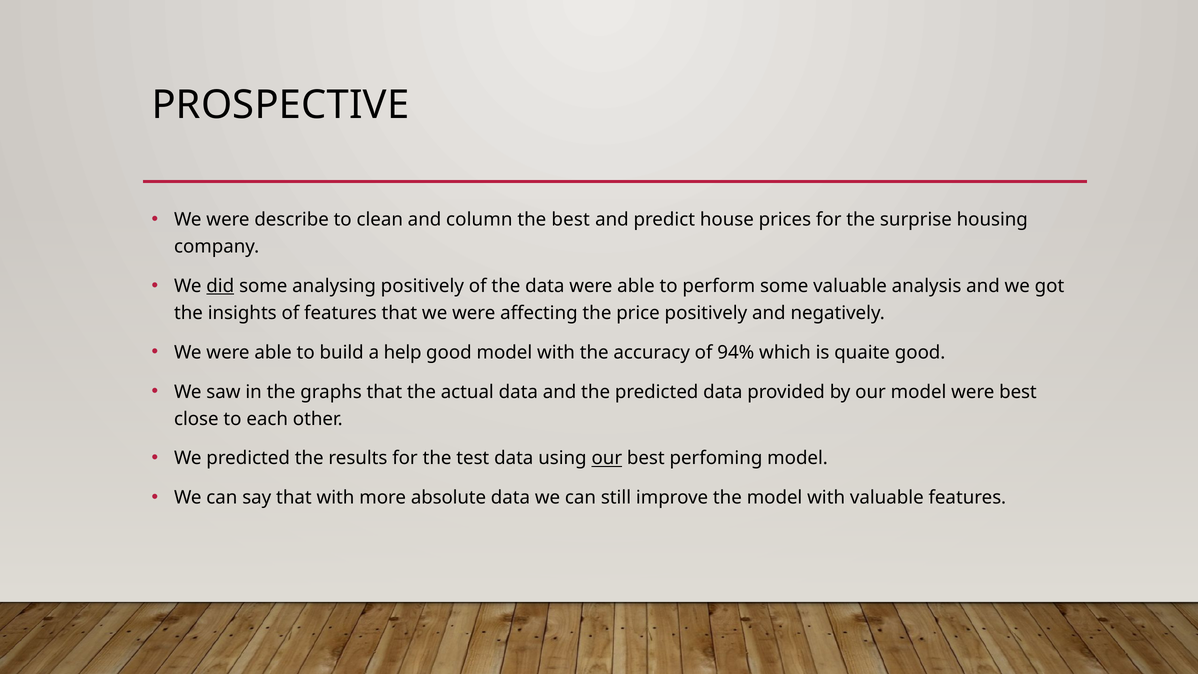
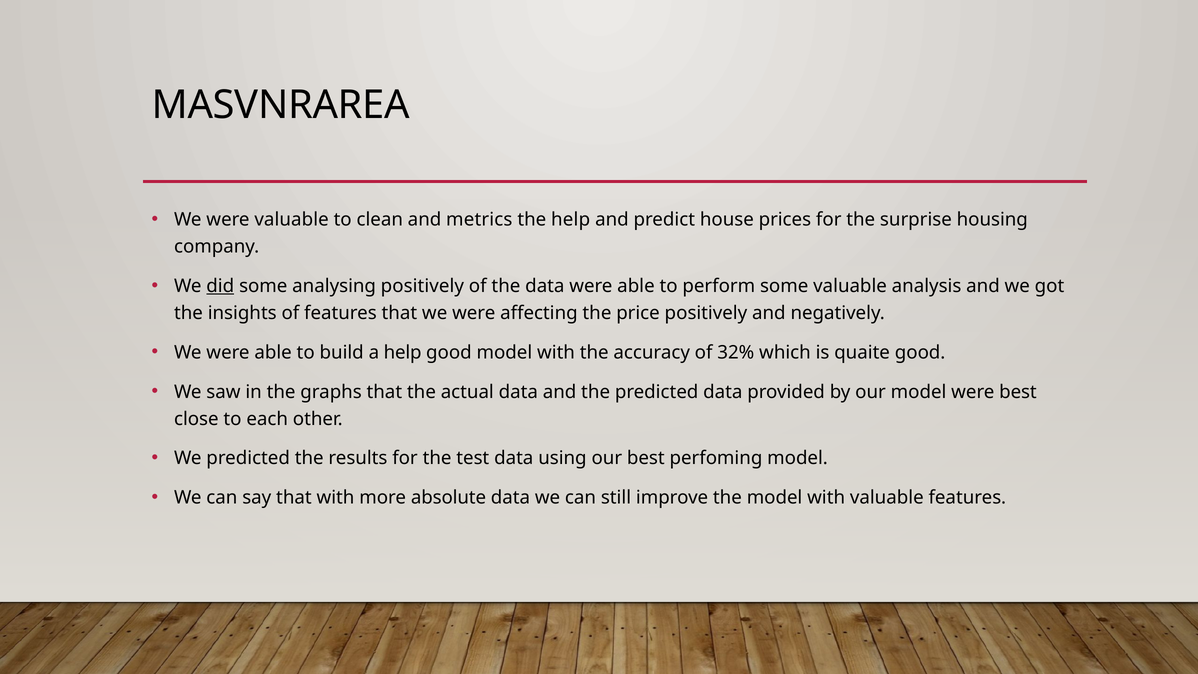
PROSPECTIVE: PROSPECTIVE -> MASVNRAREA (281, 105)
were describe: describe -> valuable (292, 220)
column: column -> metrics (479, 220)
the best: best -> help (571, 220)
94%: 94% -> 32% (736, 352)
our underline: present -> none (607, 458)
